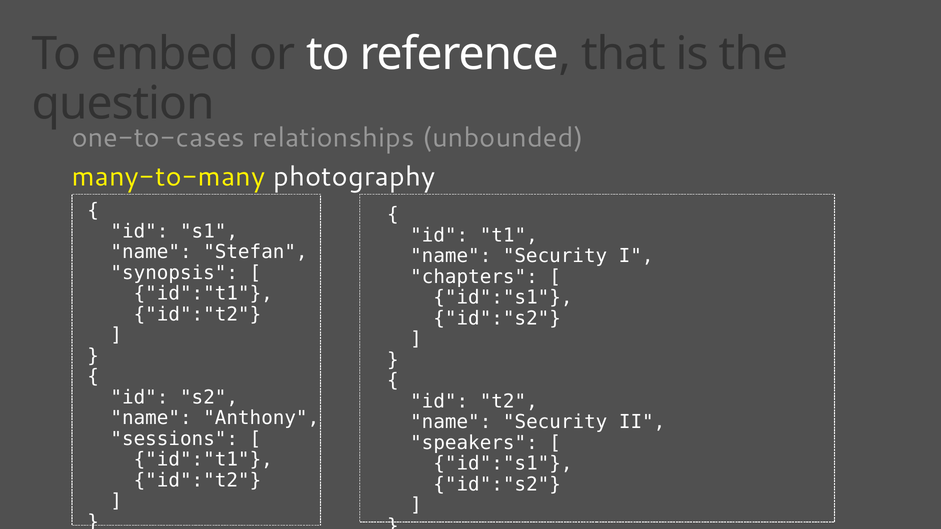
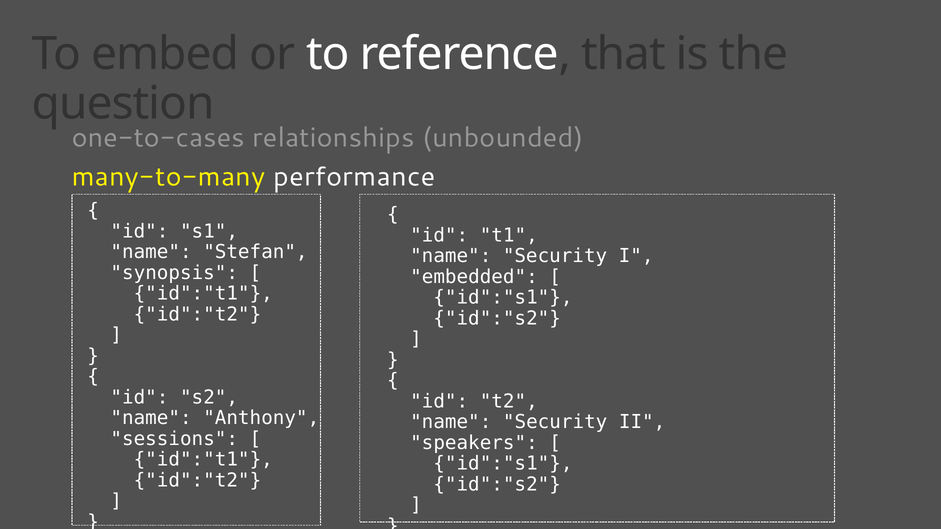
photography: photography -> performance (354, 177)
chapters: chapters -> embedded (474, 277)
